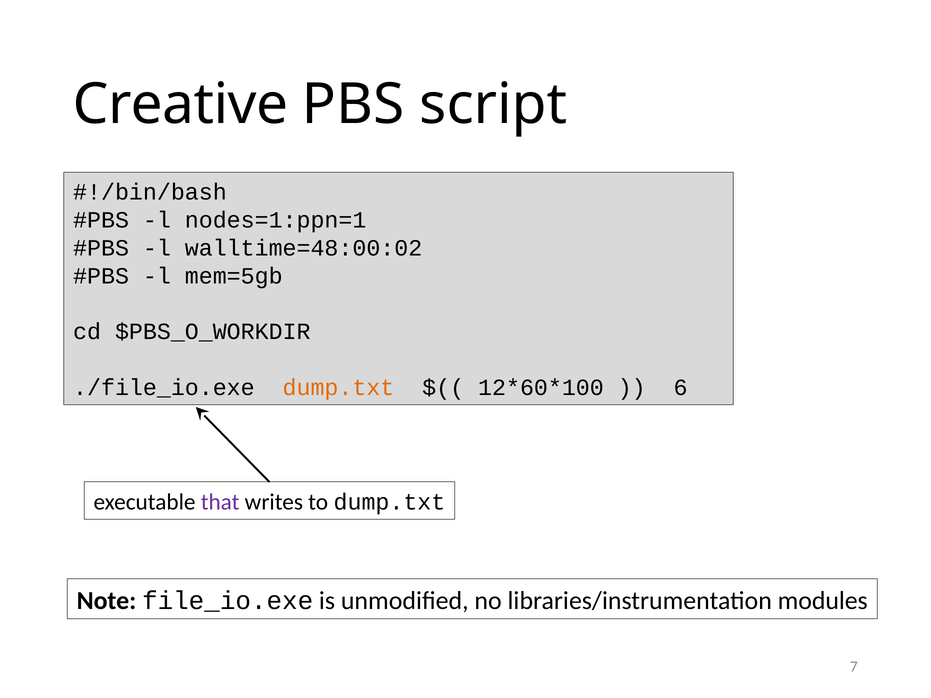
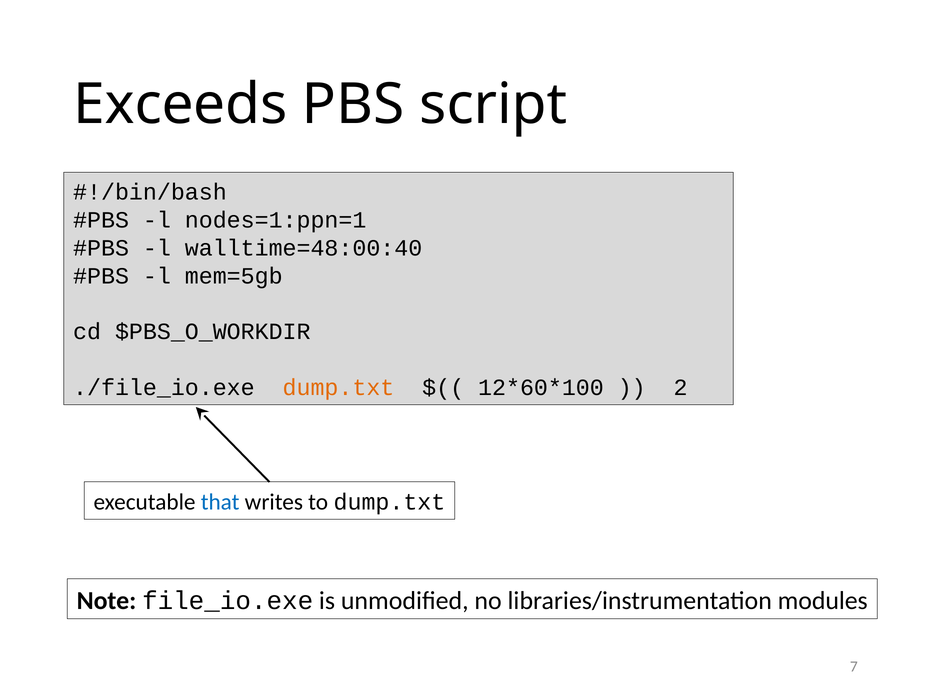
Creative: Creative -> Exceeds (180, 104)
walltime=48:00:02: walltime=48:00:02 -> walltime=48:00:40 (304, 248)
6: 6 -> 2 (681, 388)
that colour: purple -> blue (220, 502)
